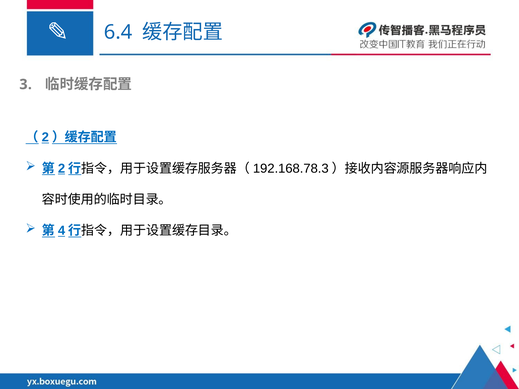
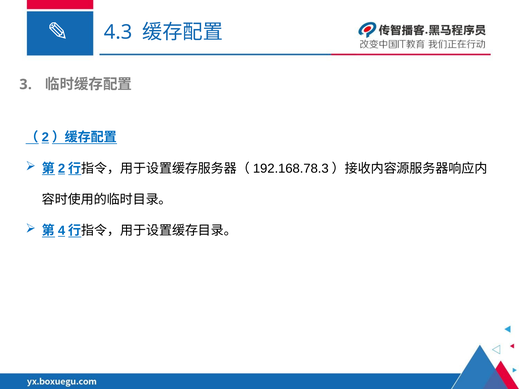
6.4: 6.4 -> 4.3 (118, 32)
